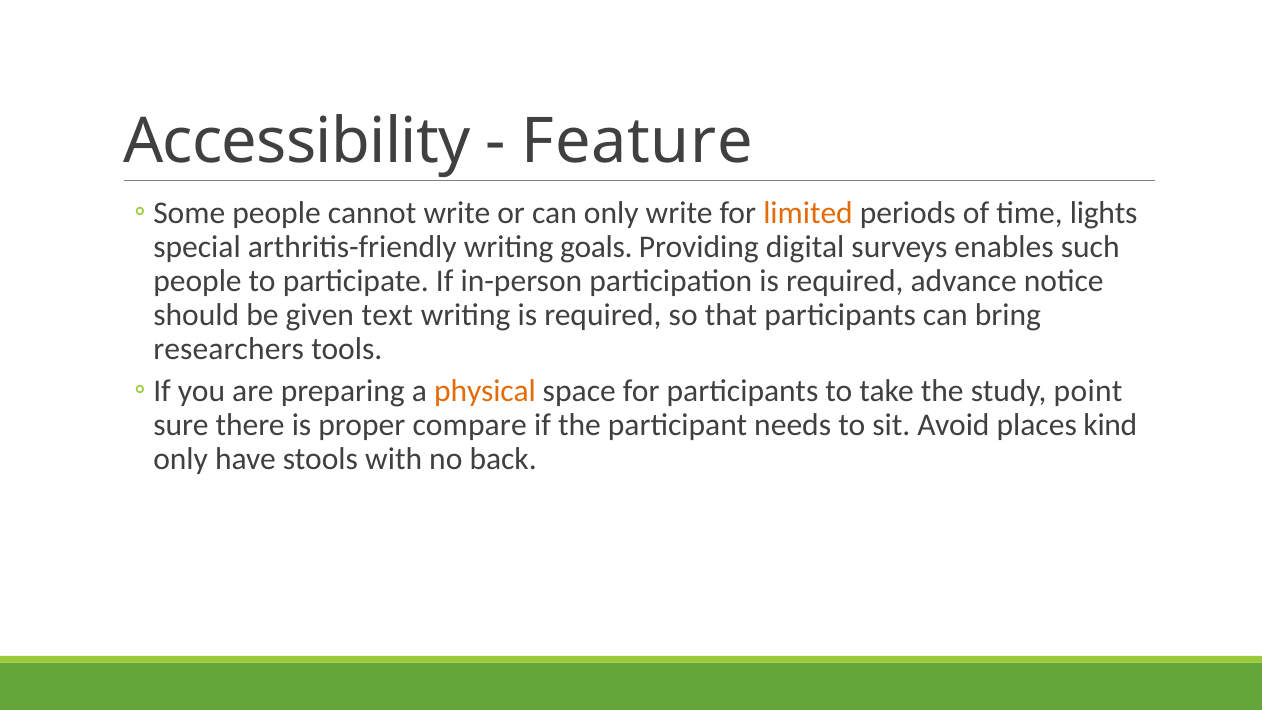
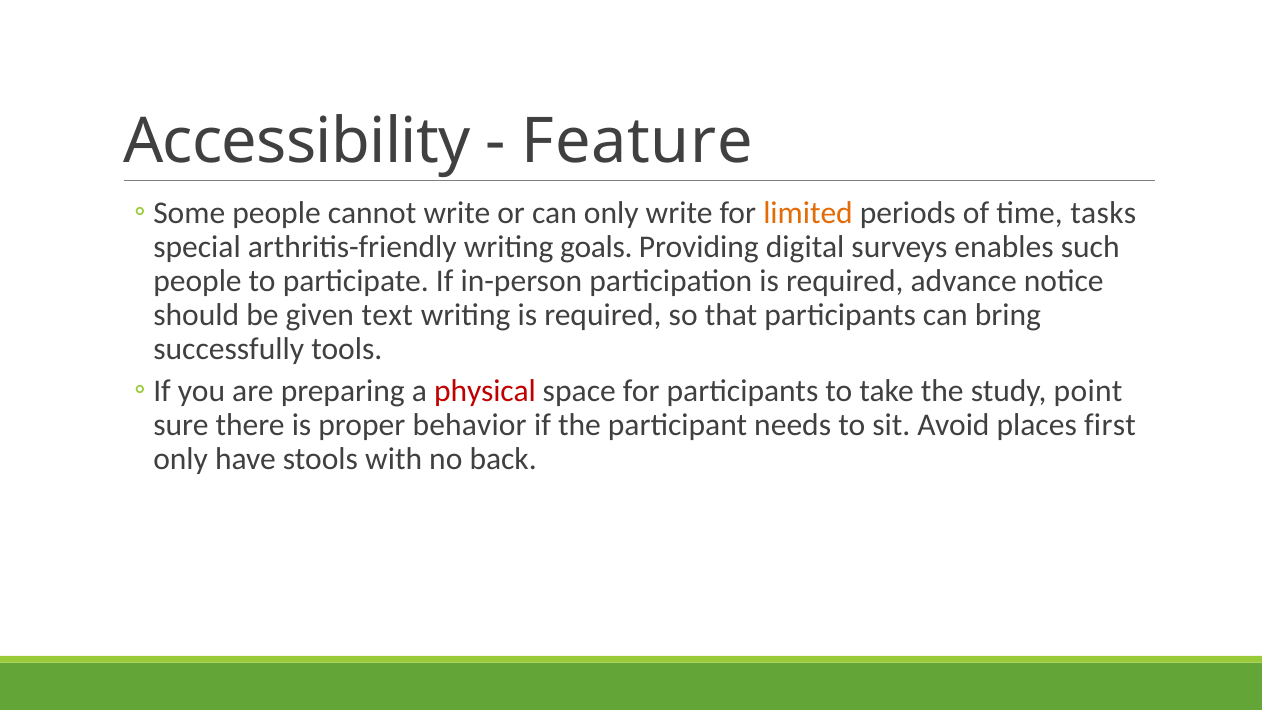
lights: lights -> tasks (1103, 213)
researchers: researchers -> successfully (229, 349)
physical colour: orange -> red (485, 391)
compare: compare -> behavior (470, 425)
kind: kind -> first (1110, 425)
